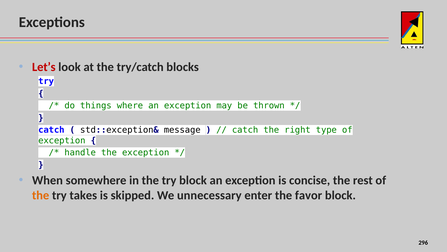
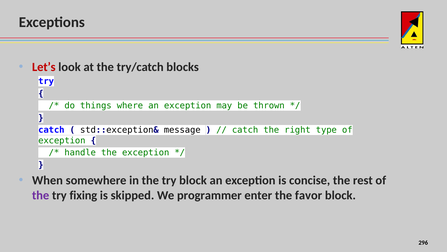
the colour: orange -> purple (41, 195)
takes: takes -> fixing (83, 195)
unnecessary: unnecessary -> programmer (209, 195)
